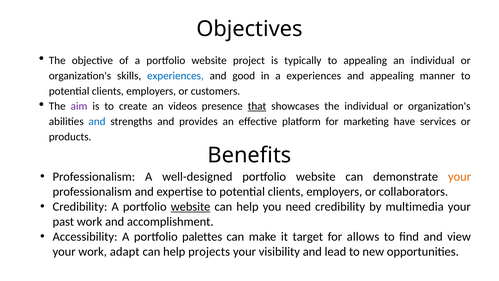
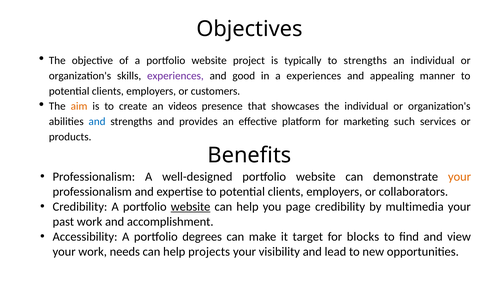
to appealing: appealing -> strengths (365, 60)
experiences colour: blue -> purple (175, 76)
aim colour: purple -> orange (79, 106)
that underline: present -> none (257, 106)
have: have -> such (404, 122)
need: need -> page (298, 206)
palettes: palettes -> degrees (202, 236)
allows: allows -> blocks (363, 236)
adapt: adapt -> needs (125, 251)
